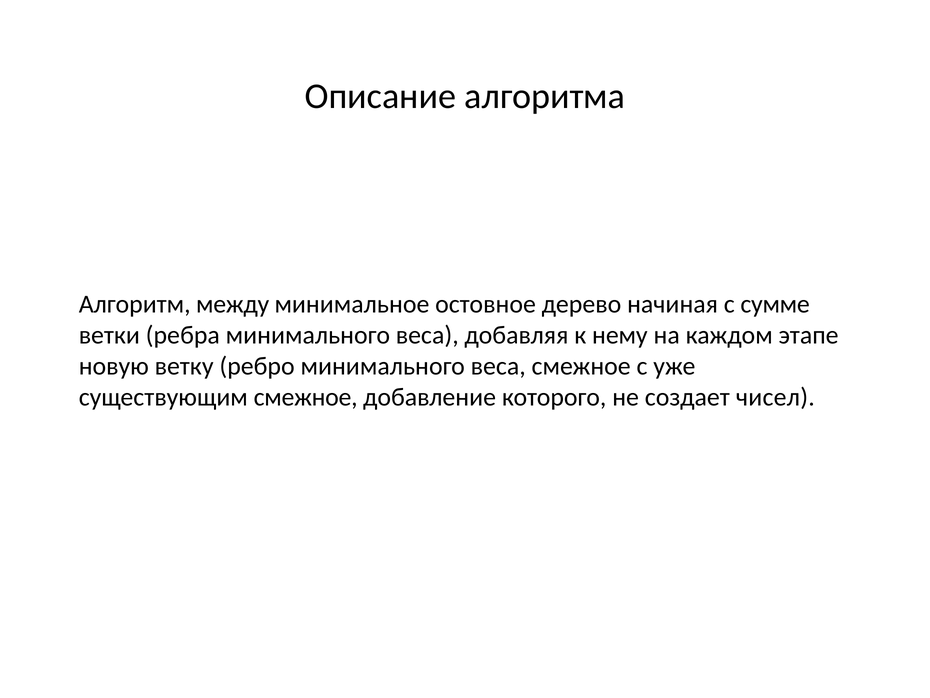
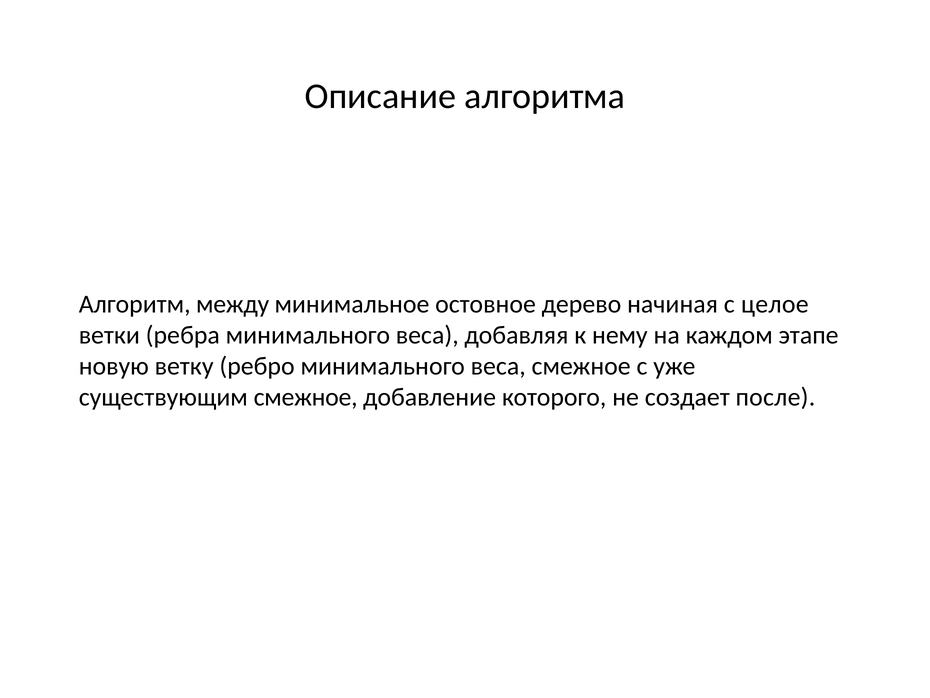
сумме: сумме -> целое (775, 304)
чисел: чисел -> после (775, 397)
